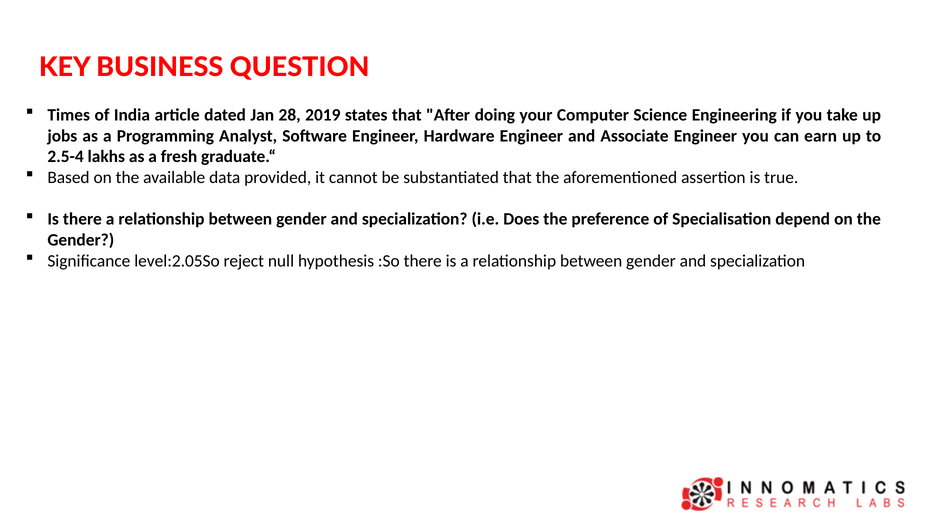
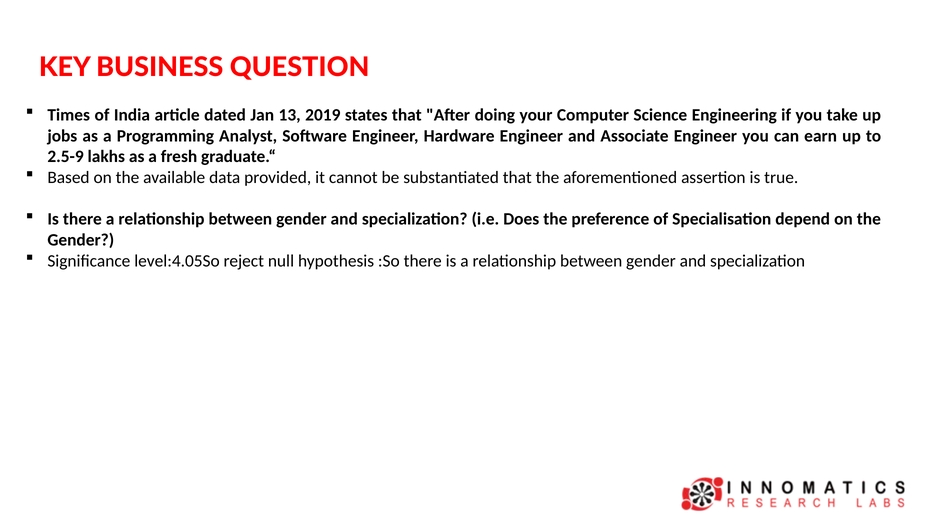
28: 28 -> 13 (290, 115)
2.5-4: 2.5-4 -> 2.5-9 (66, 157)
level:2.05So: level:2.05So -> level:4.05So (177, 261)
